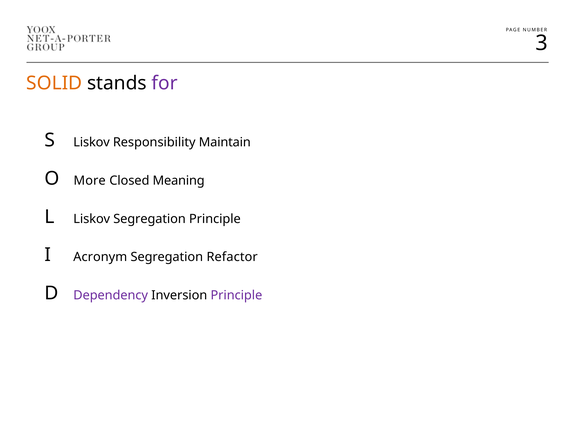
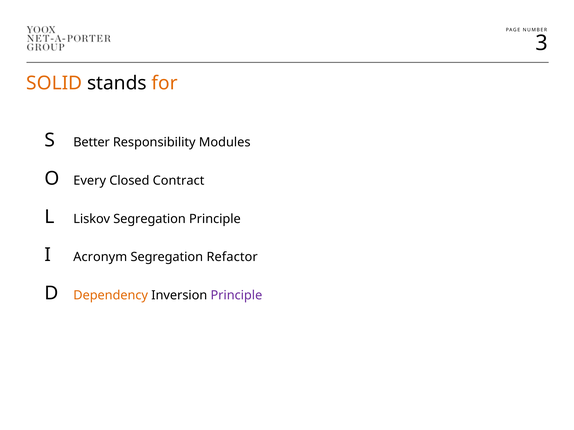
for colour: purple -> orange (165, 83)
S Liskov: Liskov -> Better (92, 143)
Maintain: Maintain -> Modules (225, 143)
More: More -> Every (90, 181)
Meaning: Meaning -> Contract (179, 181)
Dependency colour: purple -> orange (111, 296)
